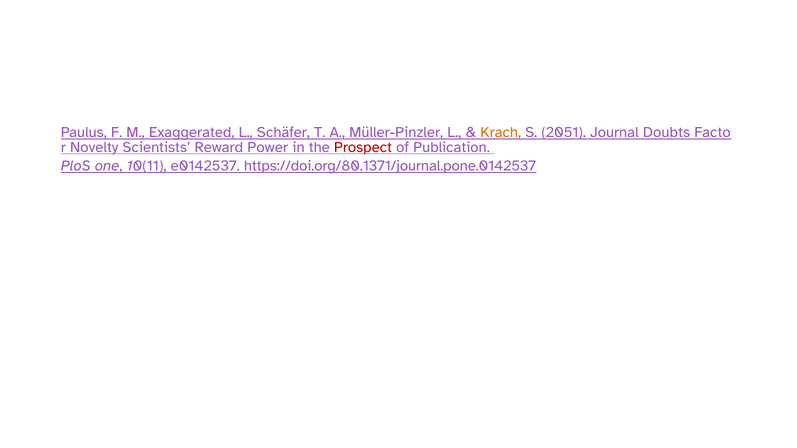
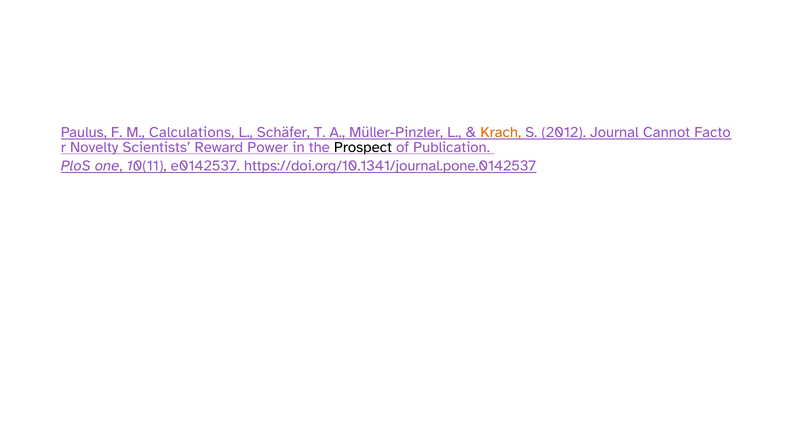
Exaggerated: Exaggerated -> Calculations (192, 132)
2051: 2051 -> 2012 (564, 132)
Doubts: Doubts -> Cannot (667, 132)
Prospect colour: red -> black (363, 147)
https://doi.org/80.1371/journal.pone.0142537: https://doi.org/80.1371/journal.pone.0142537 -> https://doi.org/10.1341/journal.pone.0142537 (390, 166)
